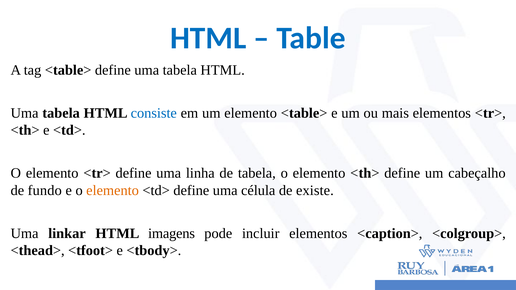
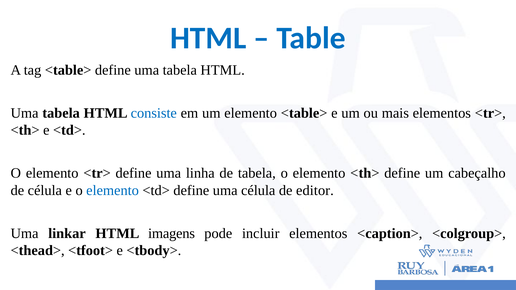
de fundo: fundo -> célula (45, 190)
elemento colour: orange -> blue (113, 190)
existe: existe -> editor (315, 190)
